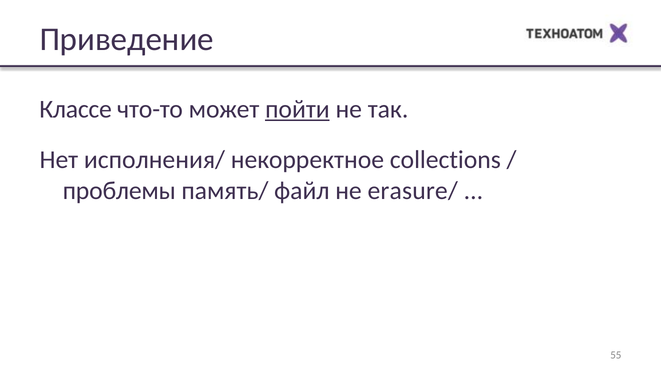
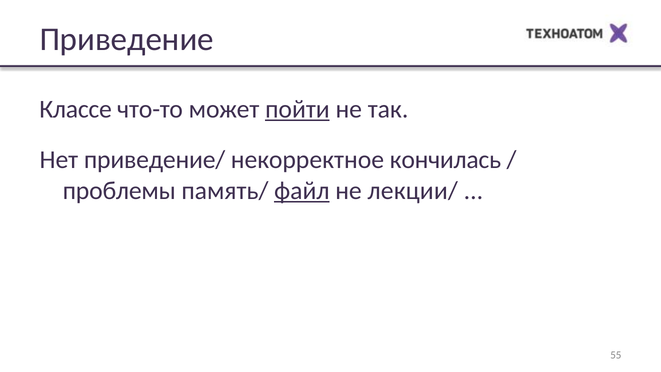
исполнения/: исполнения/ -> приведение/ (155, 160)
collections: collections -> кончилась (445, 160)
файл underline: none -> present (302, 191)
erasure/: erasure/ -> лекции/ (413, 191)
